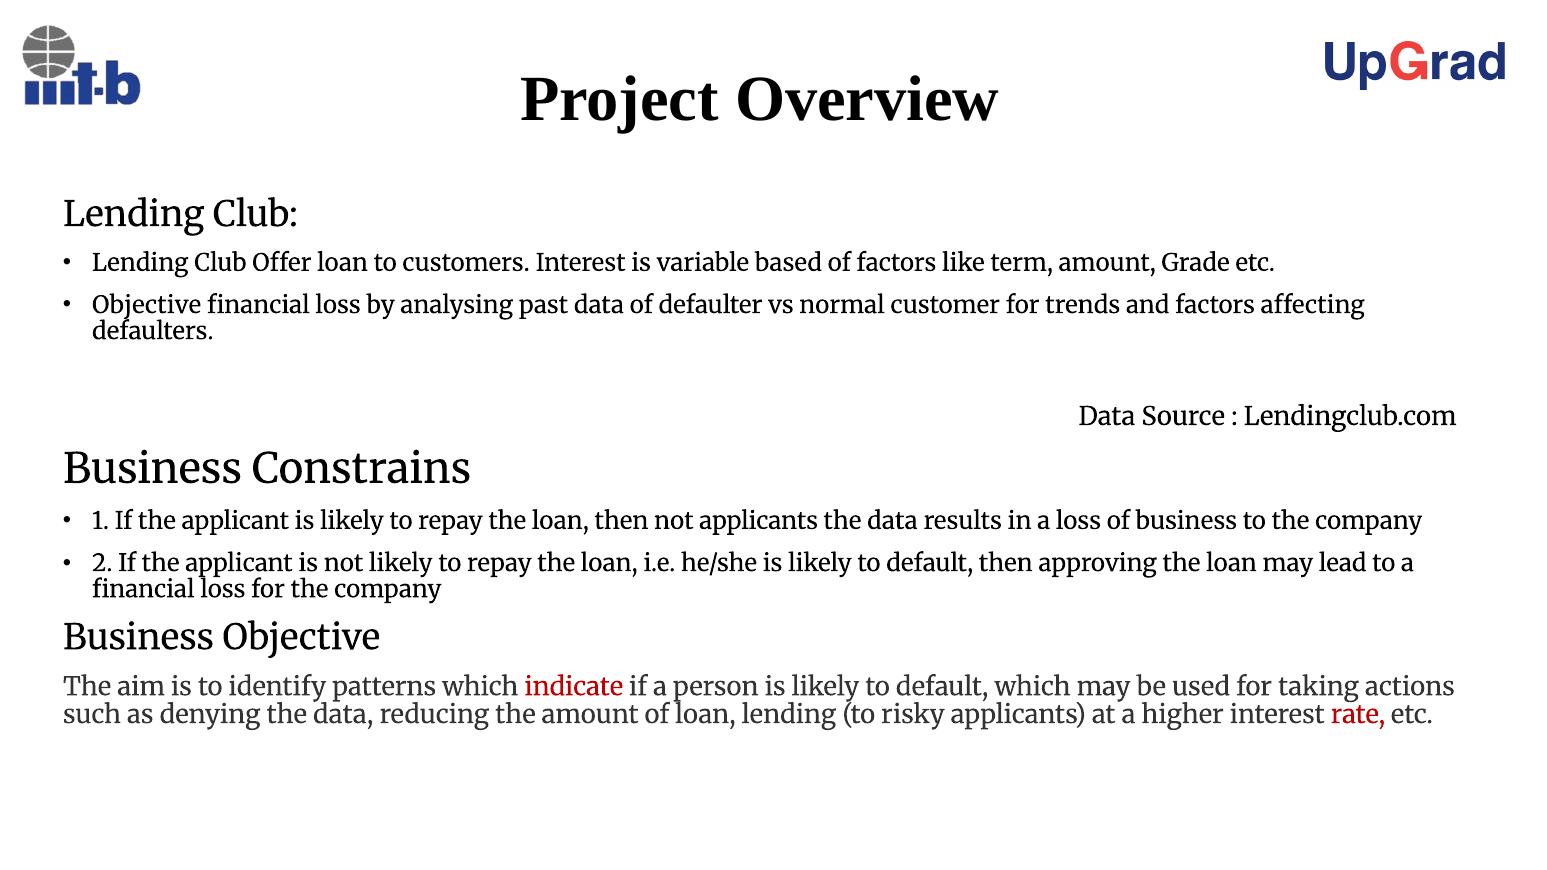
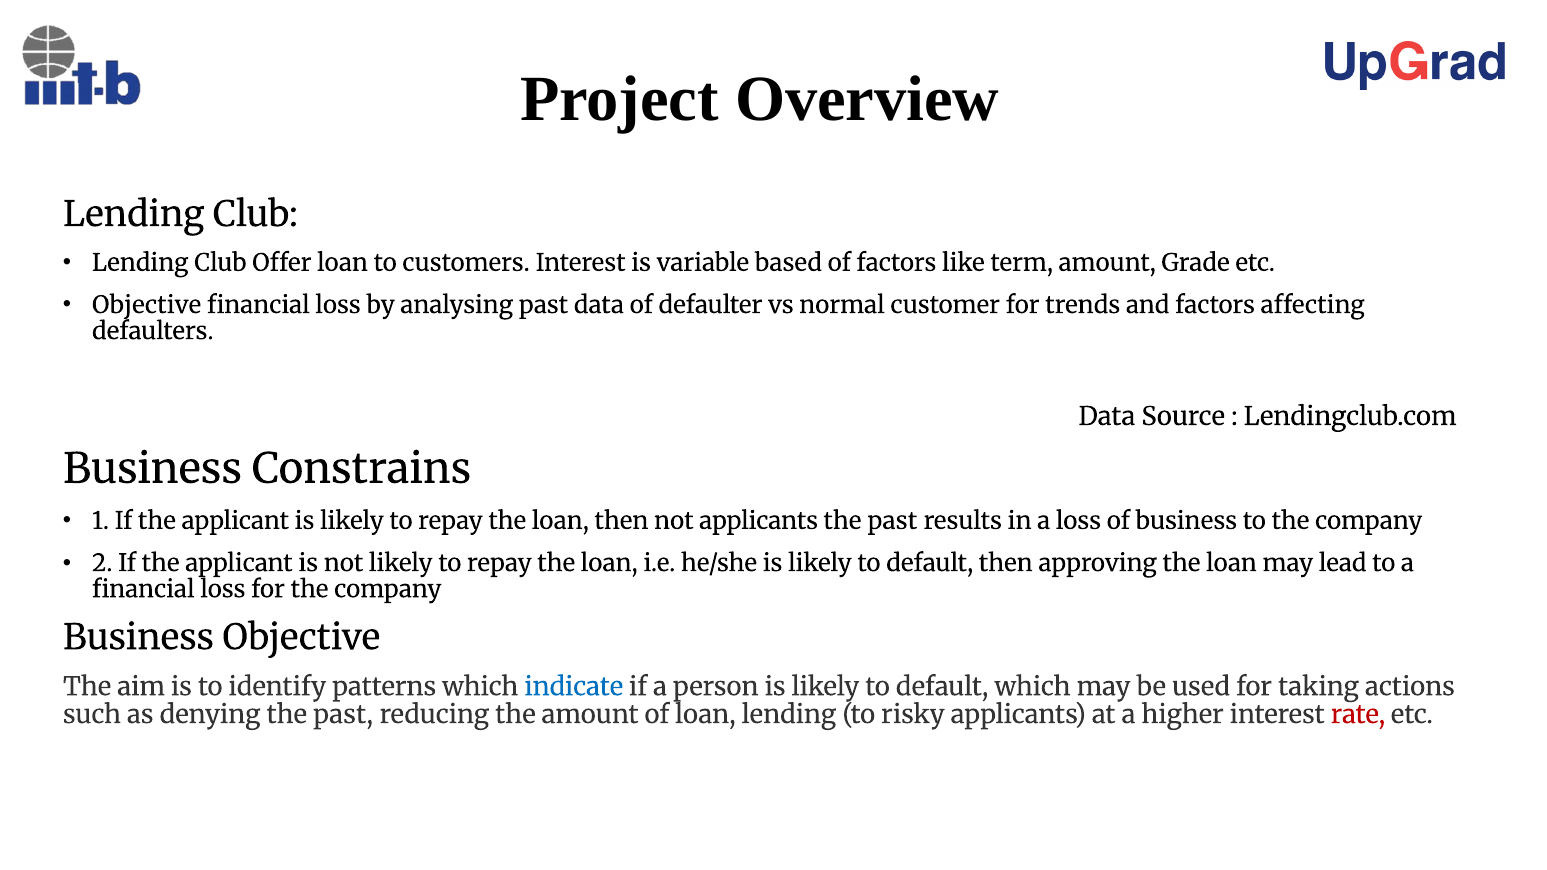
data: data -> past (892, 521)
indicate colour: red -> blue (574, 687)
denying the data: data -> past (343, 715)
